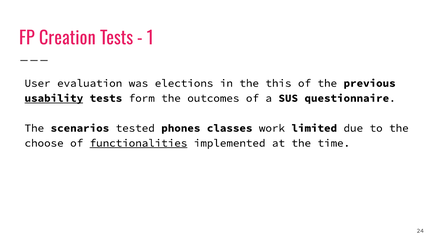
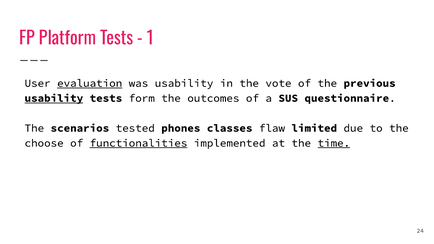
Creation: Creation -> Platform (68, 39)
evaluation underline: none -> present (90, 83)
was elections: elections -> usability (184, 83)
this: this -> vote (278, 83)
work: work -> flaw (272, 128)
time underline: none -> present (334, 143)
